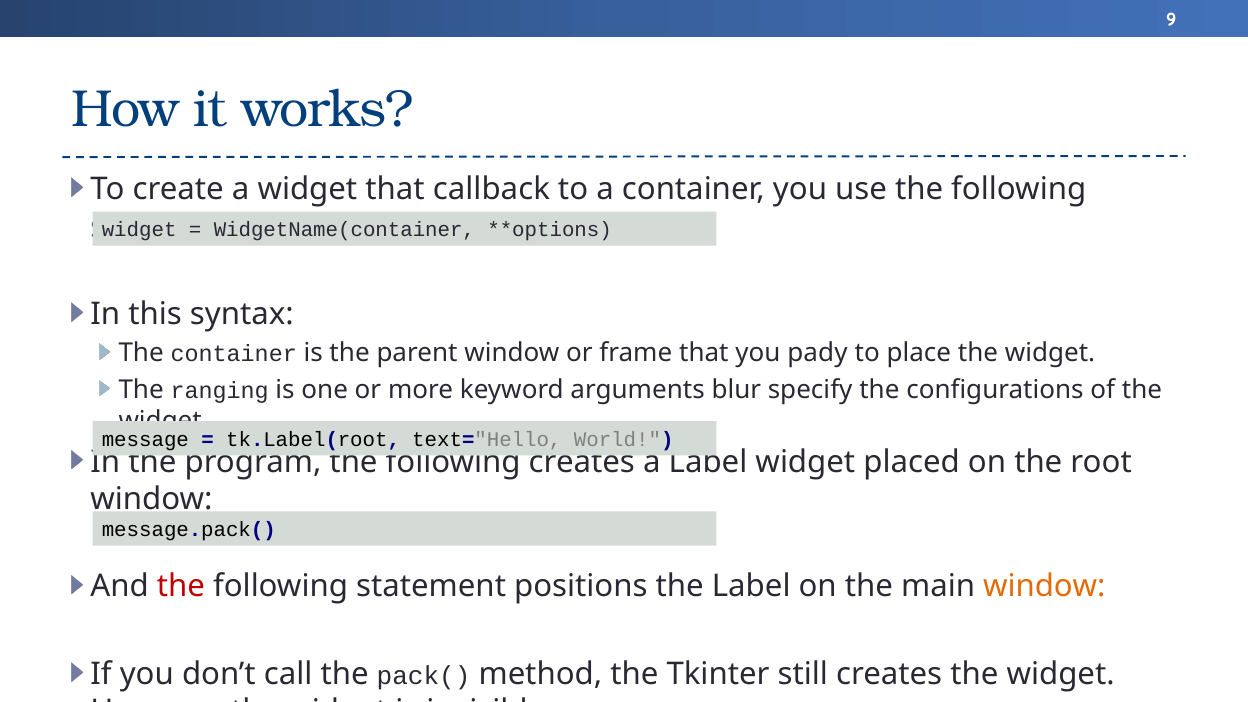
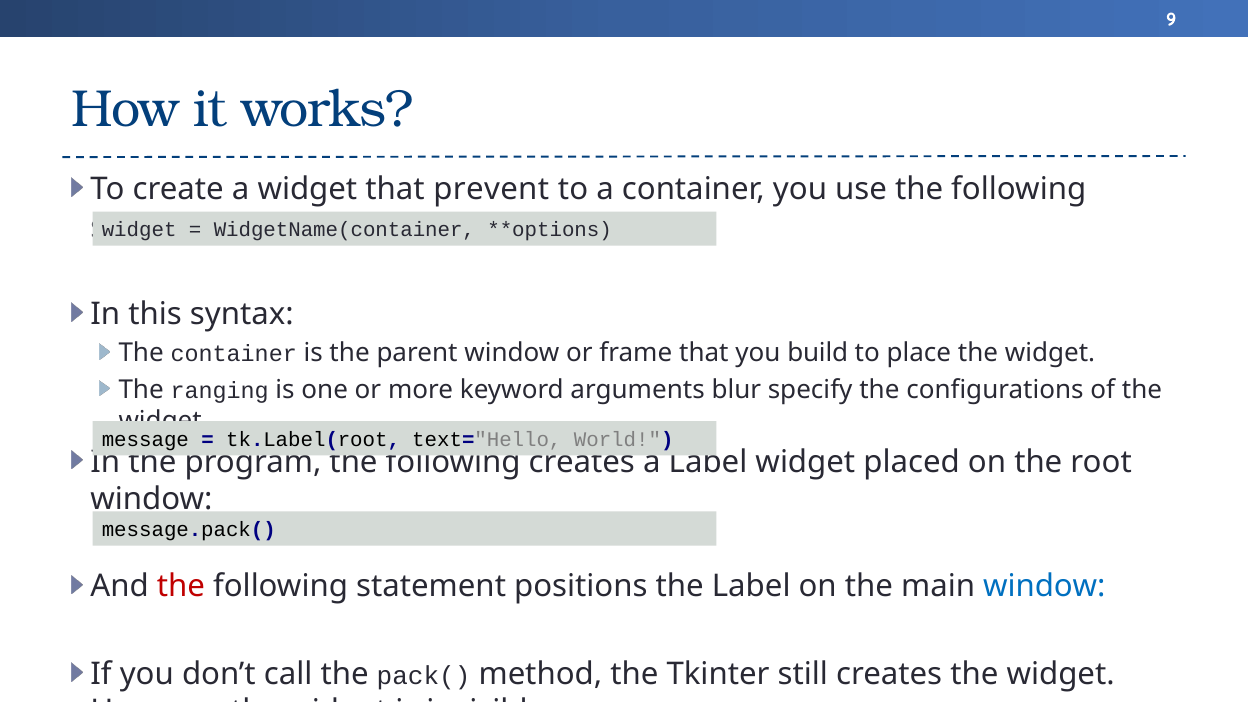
callback: callback -> prevent (491, 189)
pady: pady -> build (818, 353)
window colour: orange -> blue (1044, 587)
